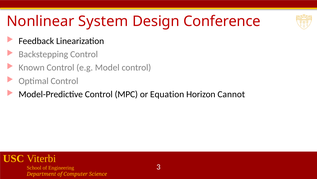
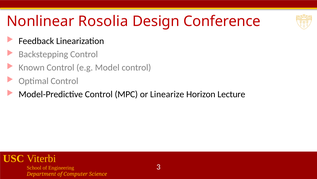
System: System -> Rosolia (103, 21)
Equation: Equation -> Linearize (167, 94)
Cannot: Cannot -> Lecture (231, 94)
